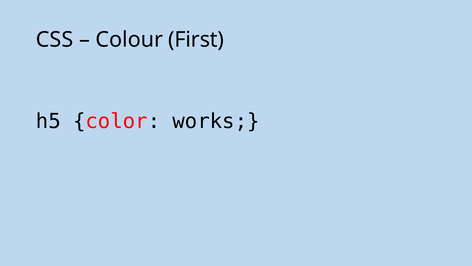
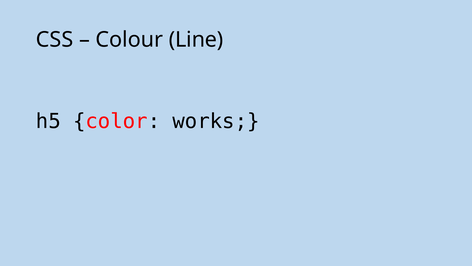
First: First -> Line (196, 40)
